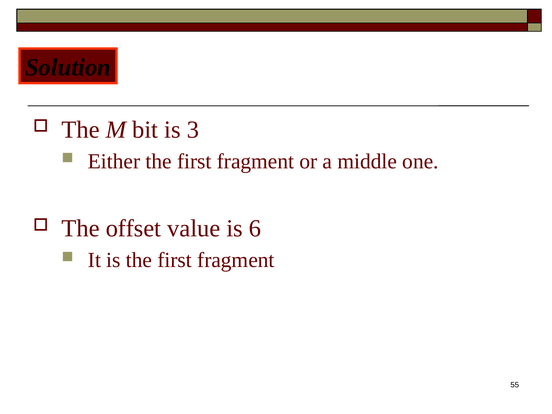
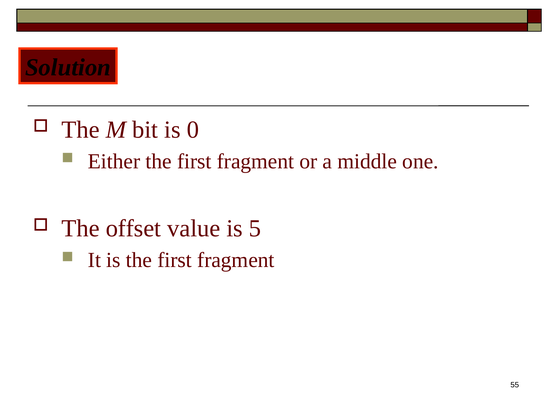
3: 3 -> 0 (193, 130)
6: 6 -> 5 (255, 228)
